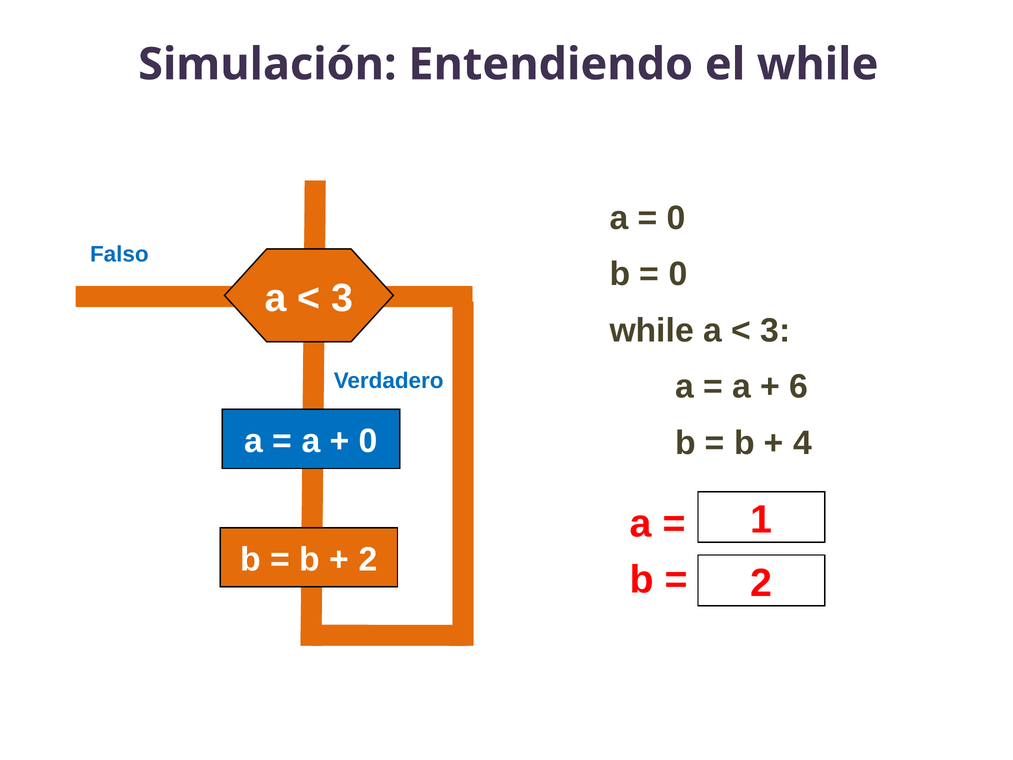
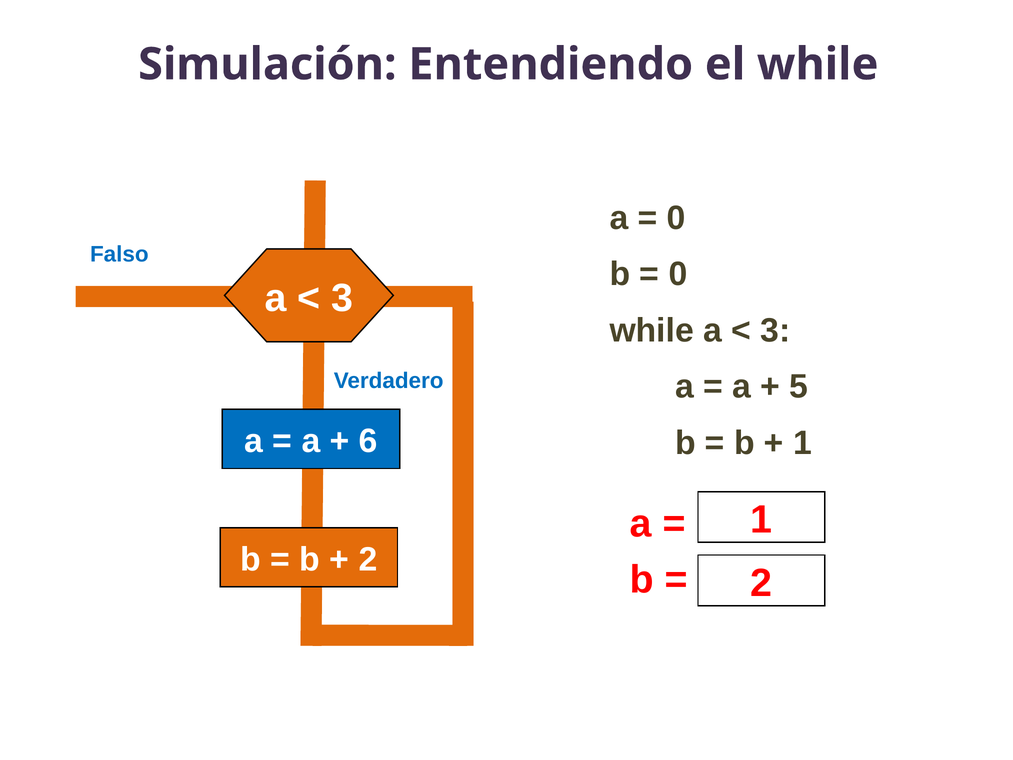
6: 6 -> 5 (799, 387)
0: 0 -> 6 (368, 441)
4: 4 -> 1 (802, 443)
